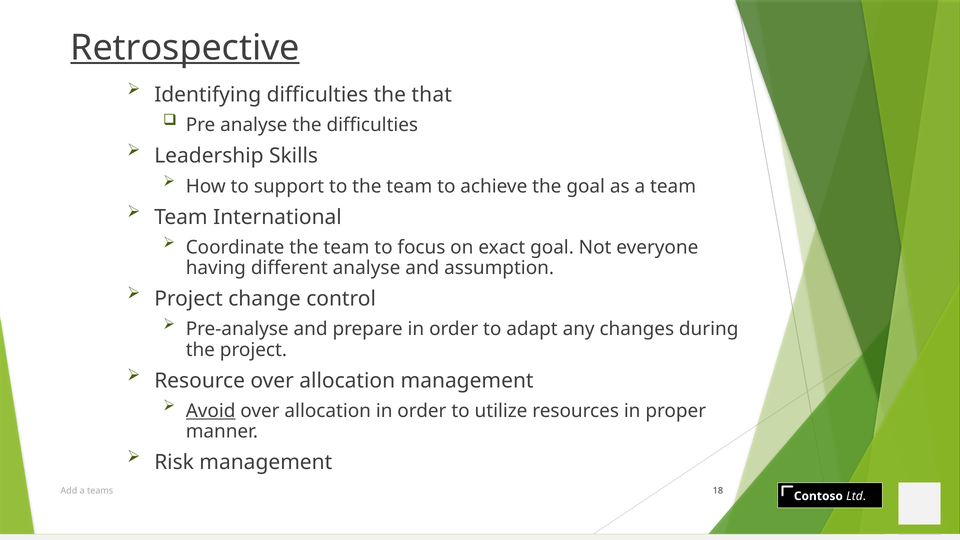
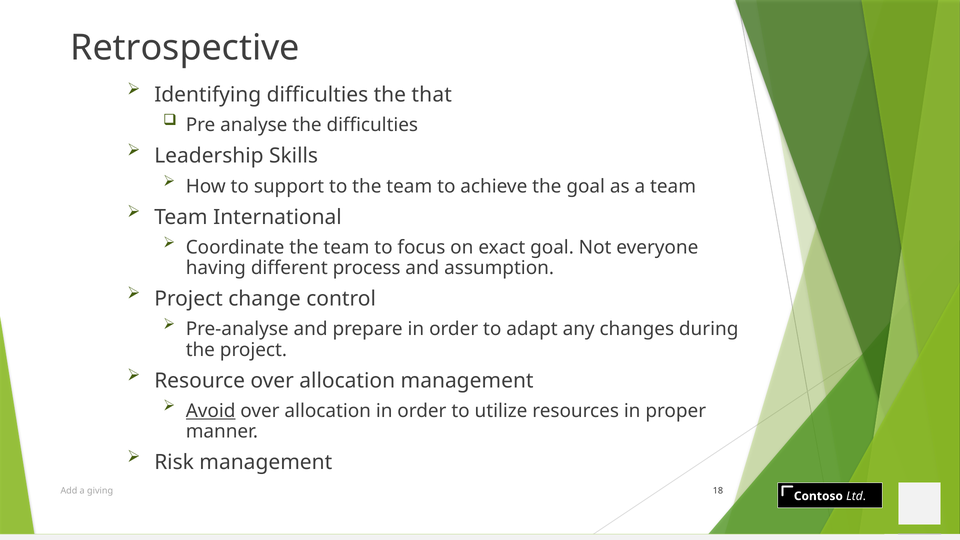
Retrospective underline: present -> none (185, 48)
different analyse: analyse -> process (367, 268)
teams: teams -> giving (100, 491)
